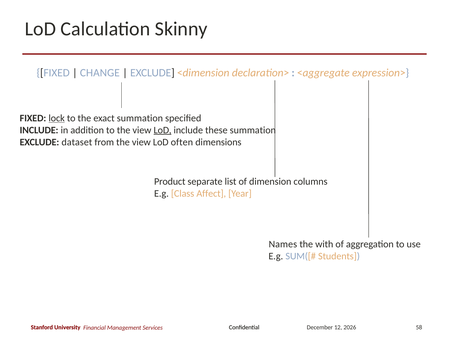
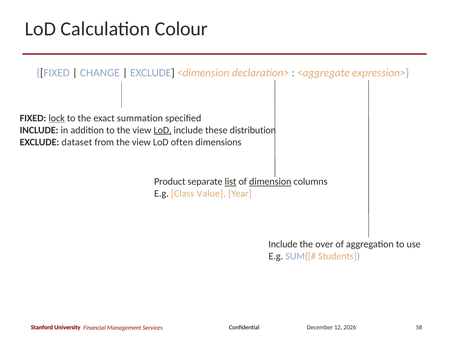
Skinny: Skinny -> Colour (181, 29)
these summation: summation -> distribution (253, 130)
list underline: none -> present (231, 181)
dimension underline: none -> present (270, 181)
Affect: Affect -> Value (211, 193)
Names: Names -> Include (283, 244)
with: with -> over (324, 244)
